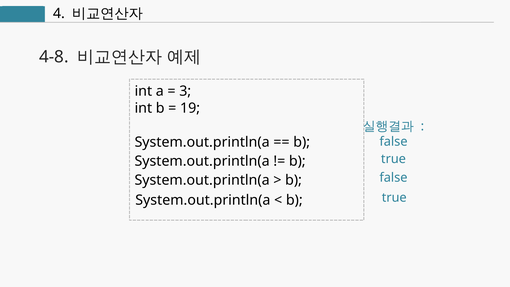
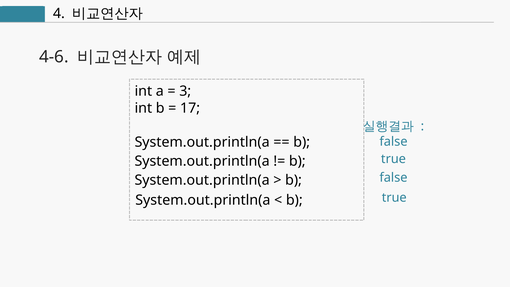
4-8: 4-8 -> 4-6 (54, 57)
19: 19 -> 17 (190, 108)
